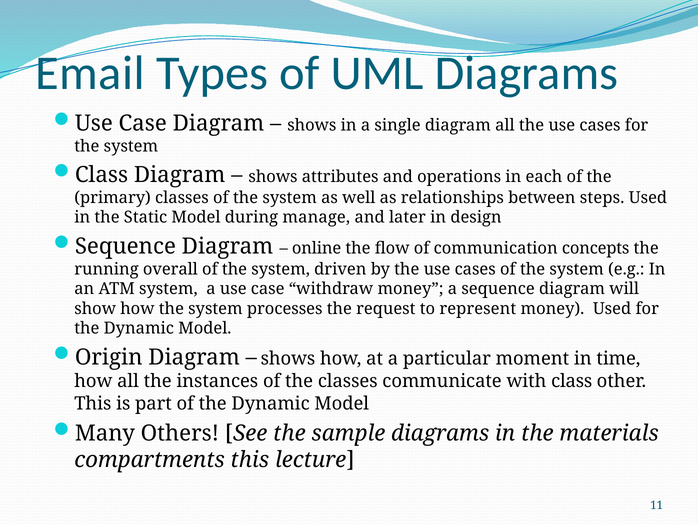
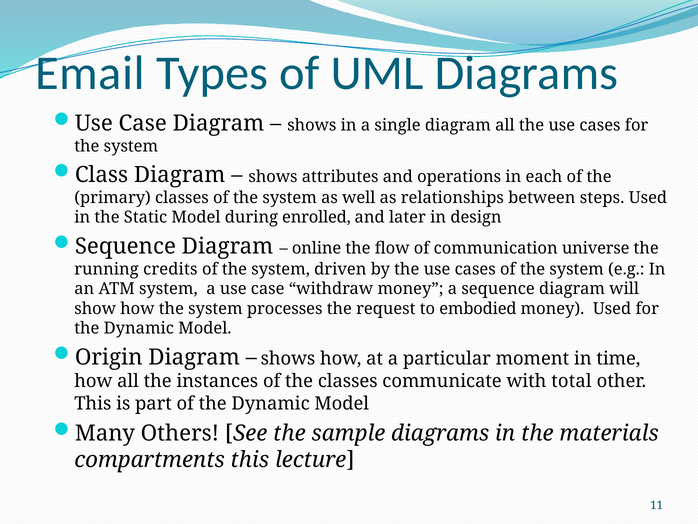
manage: manage -> enrolled (316, 217)
concepts: concepts -> universe (596, 248)
overall: overall -> credits (170, 269)
represent: represent -> embodied (478, 308)
with class: class -> total (571, 381)
